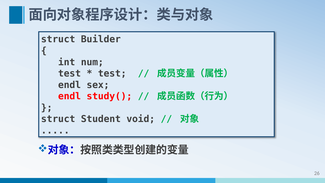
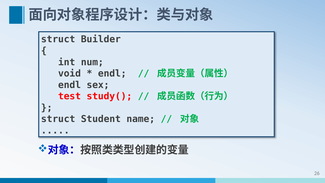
test: test -> void (70, 73)
test: test -> endl (112, 73)
endl: endl -> test (70, 96)
void: void -> name (141, 119)
